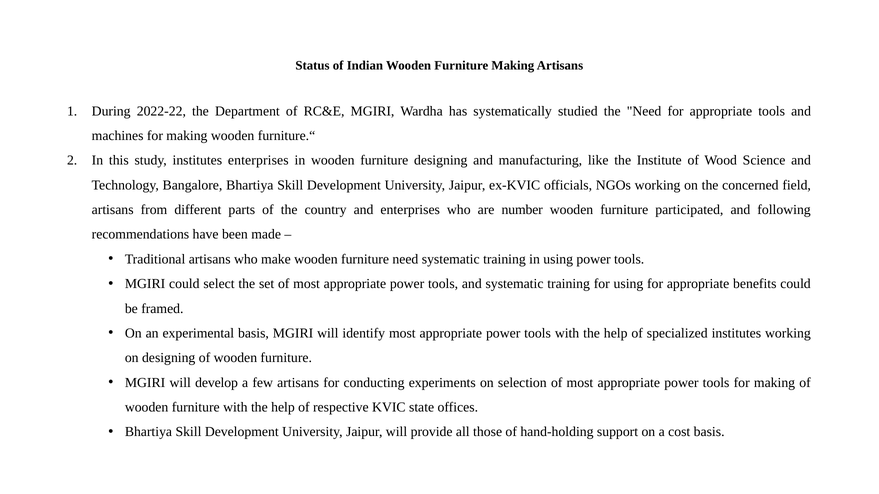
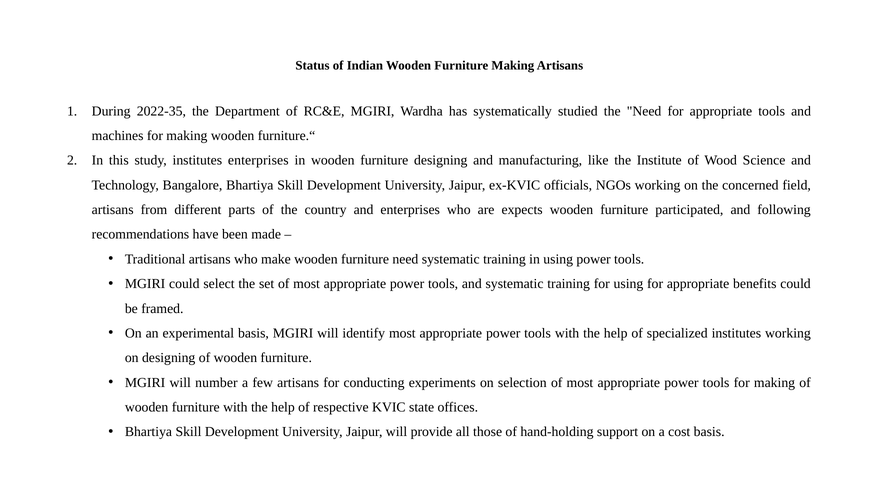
2022-22: 2022-22 -> 2022-35 (161, 111)
number: number -> expects (522, 210)
develop: develop -> number (216, 383)
